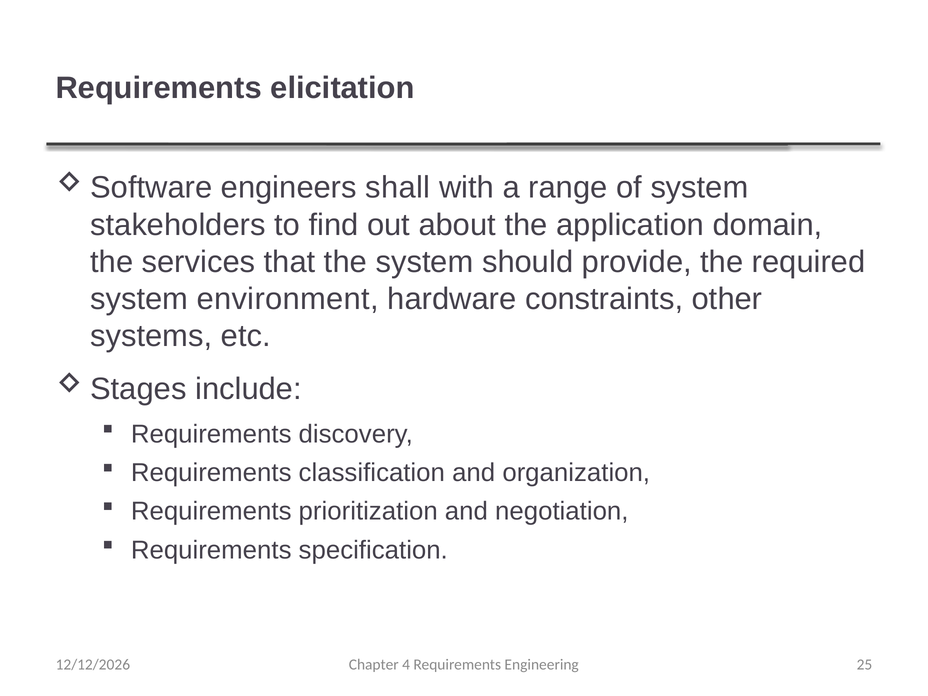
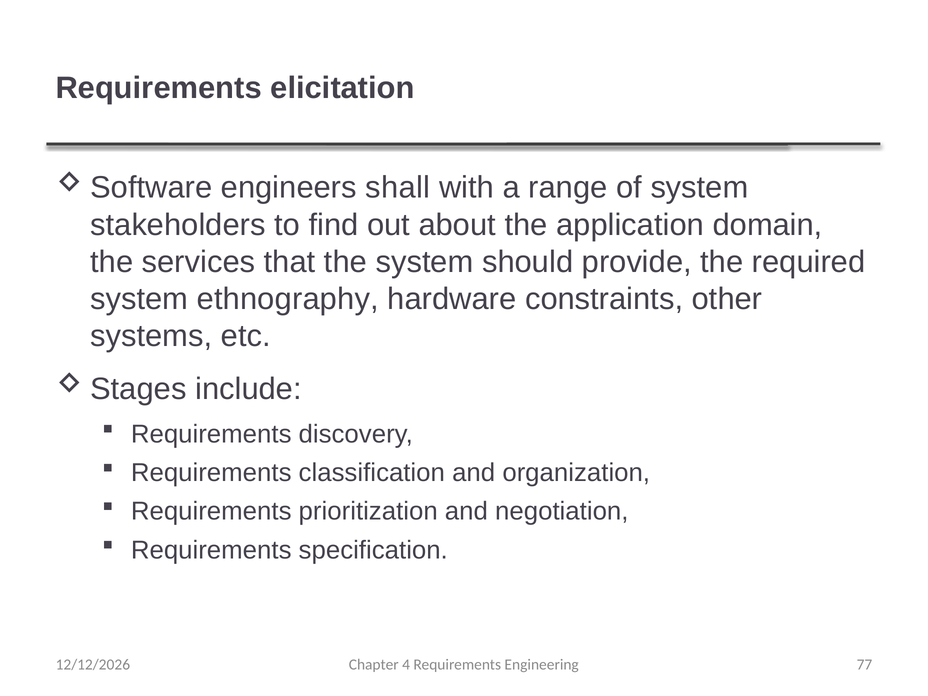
environment: environment -> ethnography (288, 299)
25: 25 -> 77 (864, 665)
